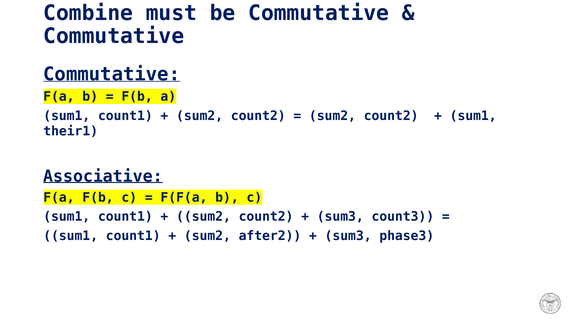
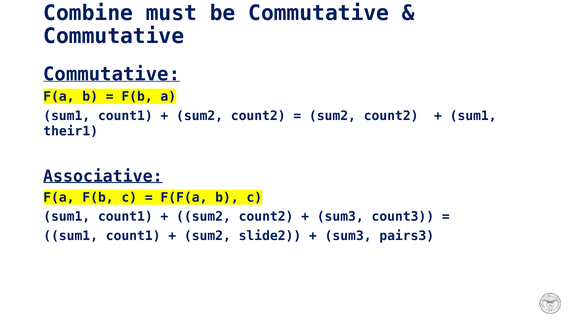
after2: after2 -> slide2 (270, 235)
phase3: phase3 -> pairs3 (407, 235)
